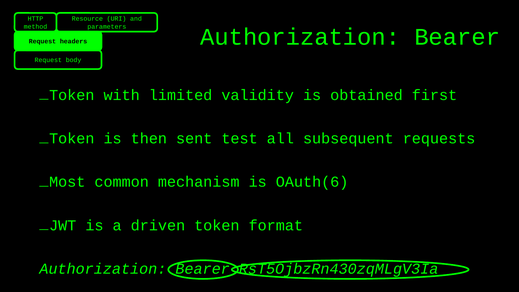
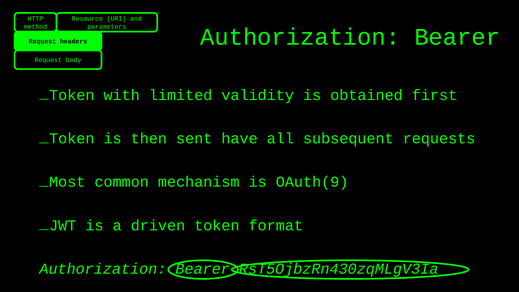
test: test -> have (240, 139)
OAuth(6: OAuth(6 -> OAuth(9 (312, 182)
